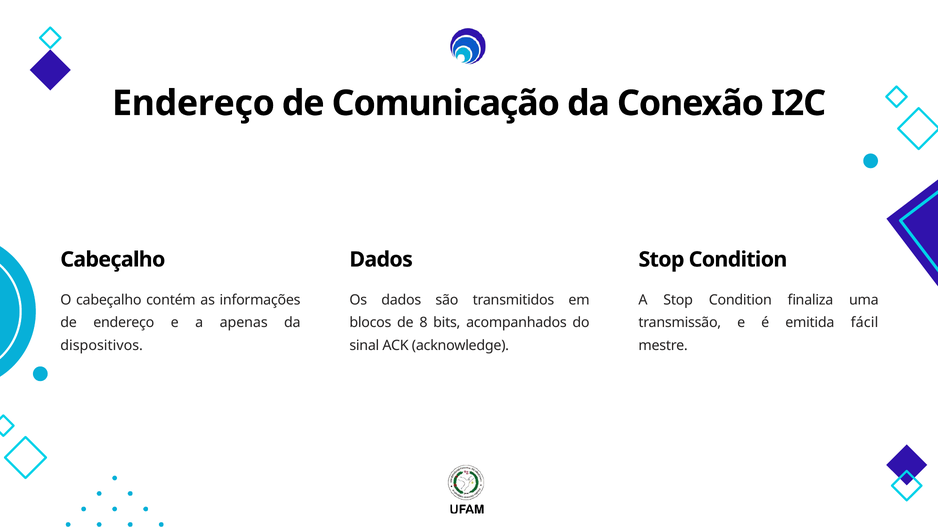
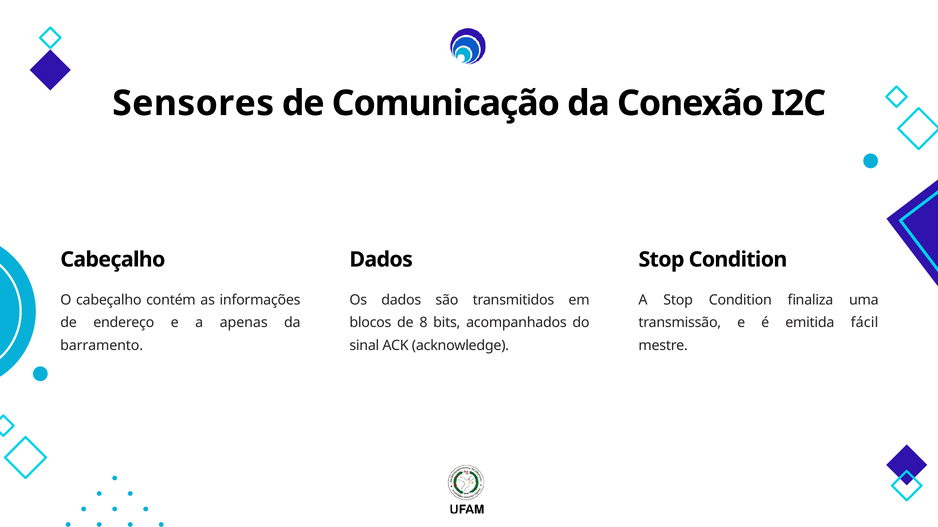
Endereço: Endereço -> Sensores (193, 103)
dispositivos: dispositivos -> barramento (102, 346)
